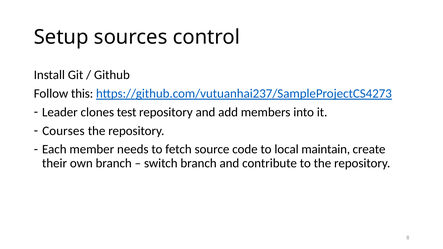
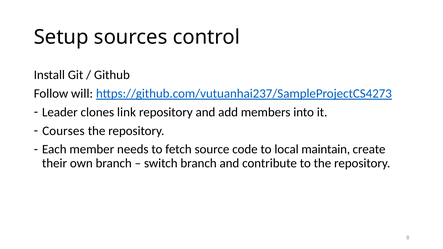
this: this -> will (82, 94)
test: test -> link (126, 112)
